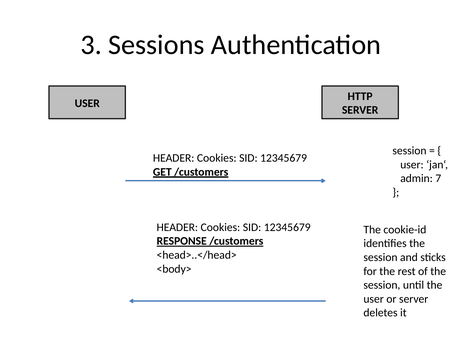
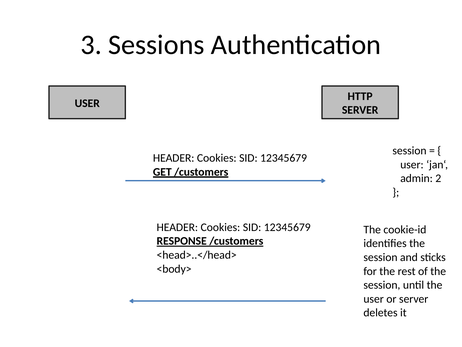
7: 7 -> 2 (438, 178)
